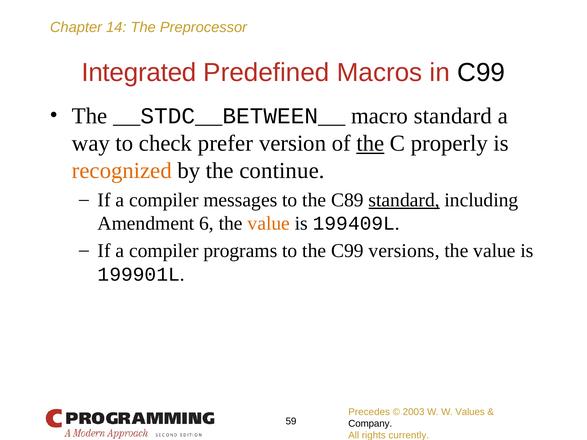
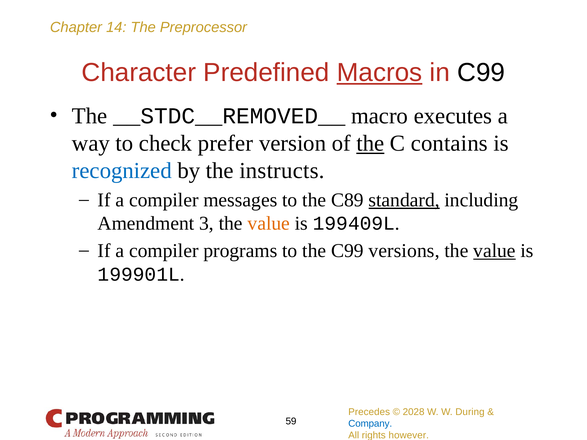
Integrated: Integrated -> Character (139, 73)
Macros underline: none -> present (380, 73)
__STDC__BETWEEN__: __STDC__BETWEEN__ -> __STDC__REMOVED__ (229, 116)
macro standard: standard -> executes (453, 116)
properly: properly -> contains (449, 143)
recognized colour: orange -> blue (122, 171)
continue: continue -> instructs (282, 171)
6: 6 -> 3 (207, 224)
value underline: none -> present (494, 251)
2003: 2003 -> 2028 (414, 412)
Values: Values -> During (470, 412)
Company colour: black -> blue (370, 424)
currently: currently -> however (409, 436)
